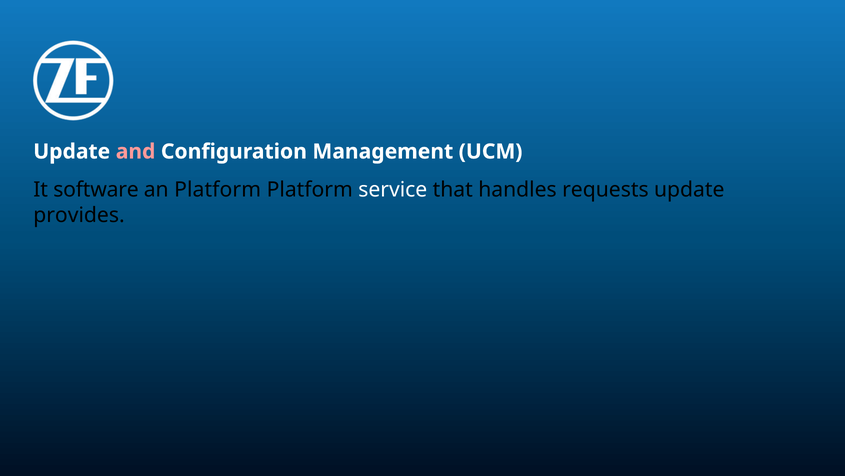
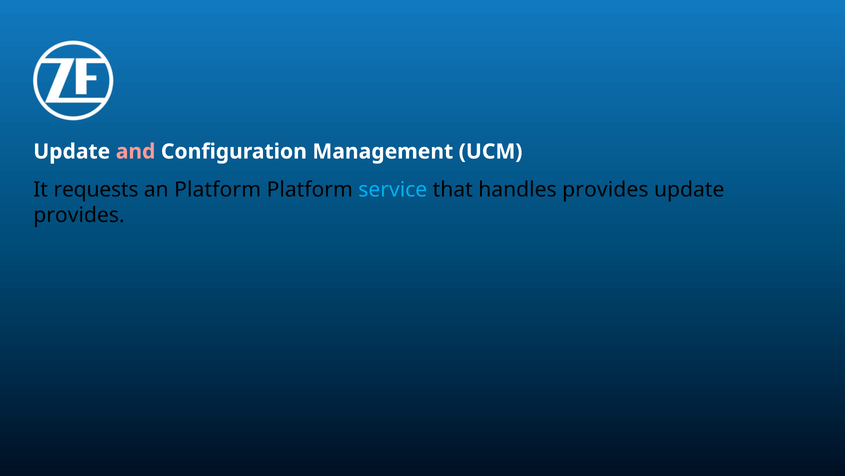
software: software -> requests (96, 189)
service colour: white -> light blue (393, 189)
handles requests: requests -> provides (605, 189)
